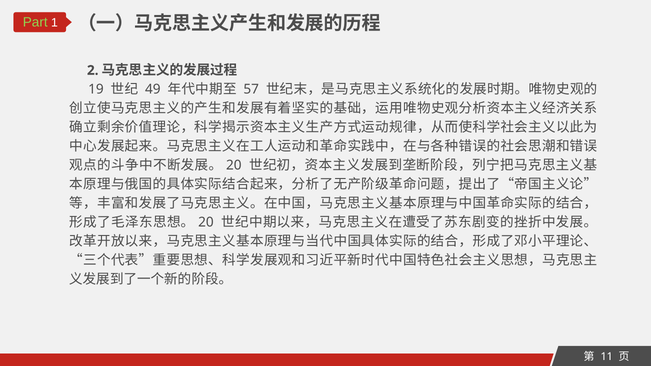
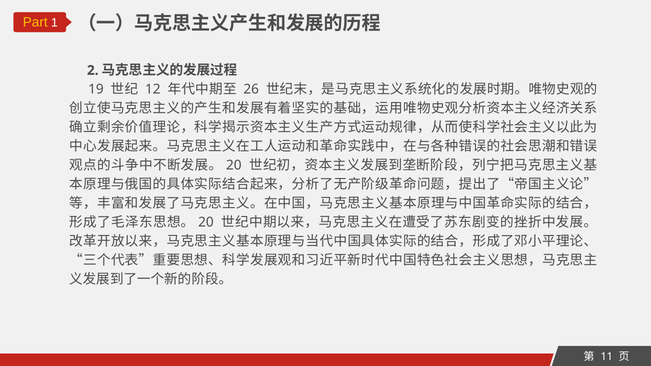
Part colour: light green -> yellow (35, 22)
49: 49 -> 12 (153, 89)
57: 57 -> 26 (251, 89)
